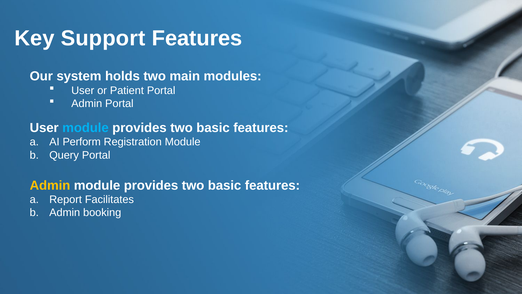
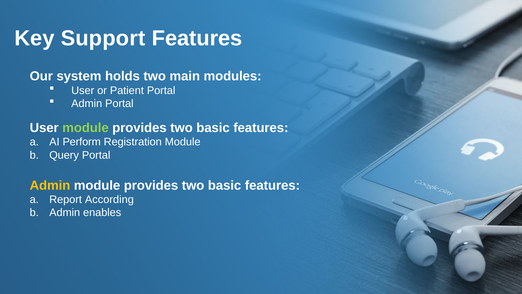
module colour: light blue -> light green (86, 128)
Facilitates: Facilitates -> According (109, 199)
booking: booking -> enables (102, 212)
